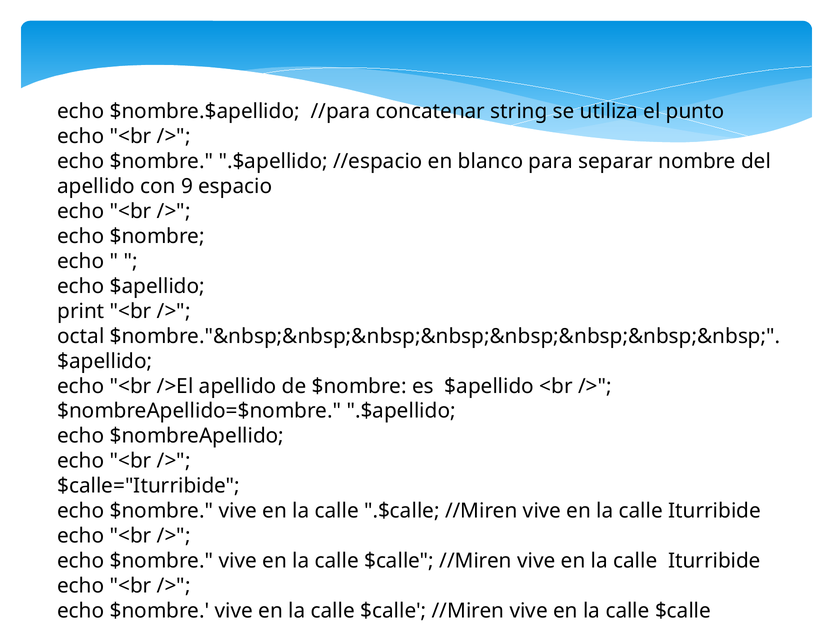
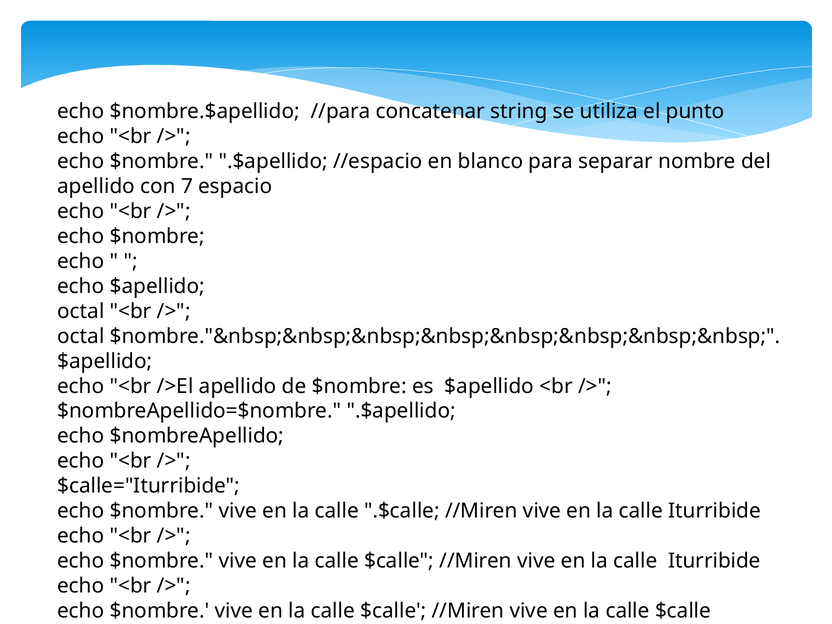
9: 9 -> 7 (187, 186)
print: print -> octal (81, 311)
